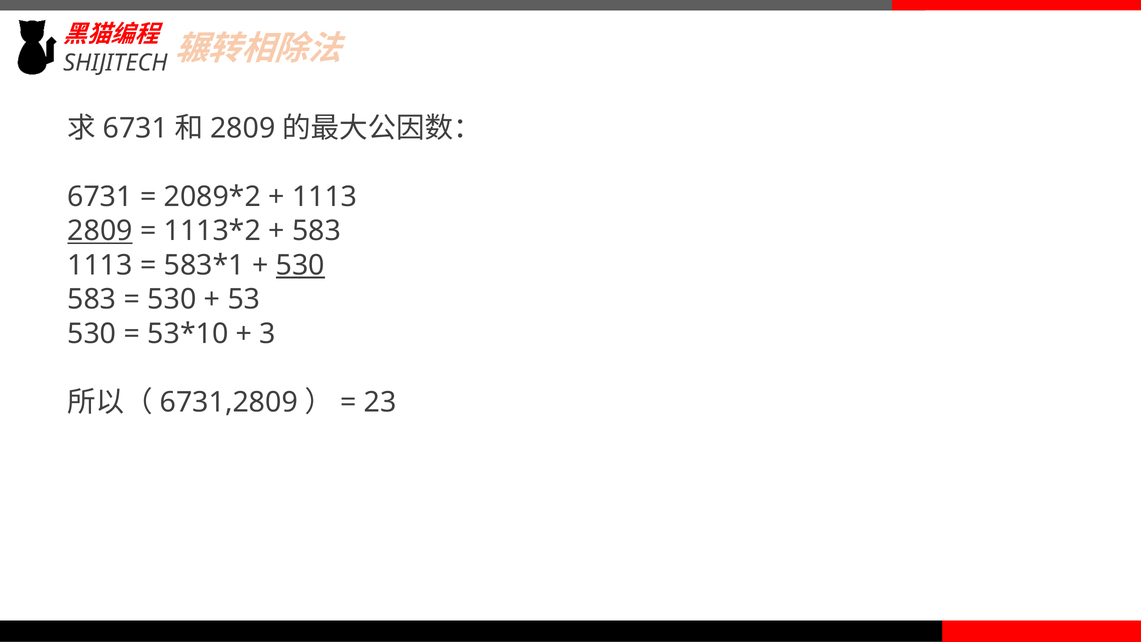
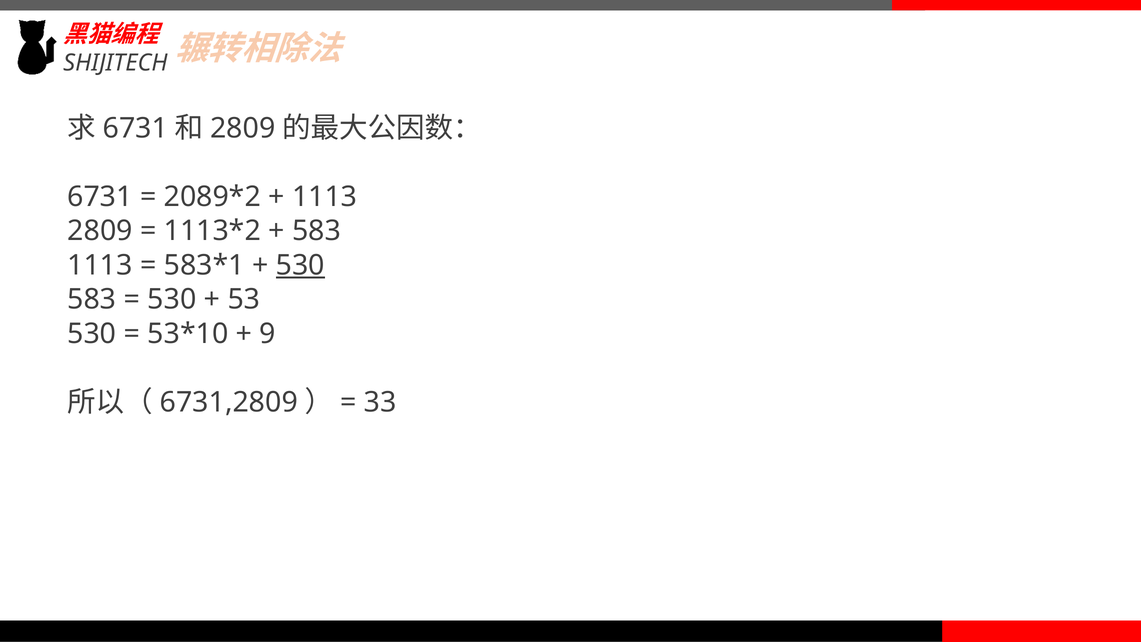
2809 underline: present -> none (100, 231)
3: 3 -> 9 (268, 334)
23: 23 -> 33 (380, 402)
